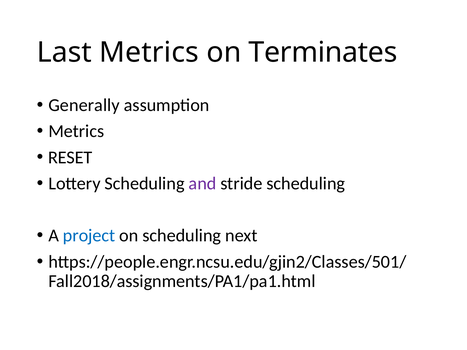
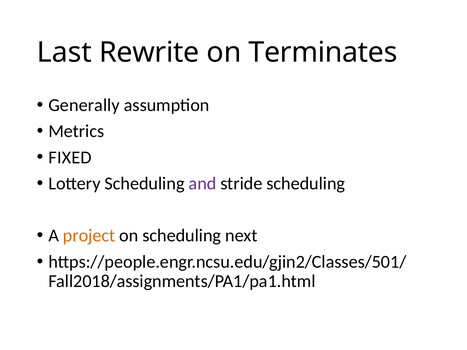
Last Metrics: Metrics -> Rewrite (149, 52)
RESET: RESET -> FIXED (70, 157)
project colour: blue -> orange (89, 236)
